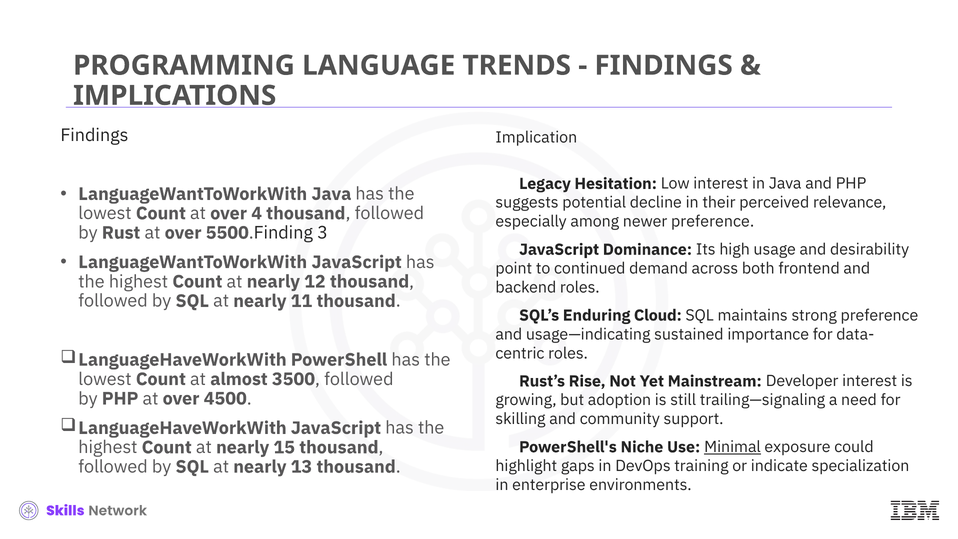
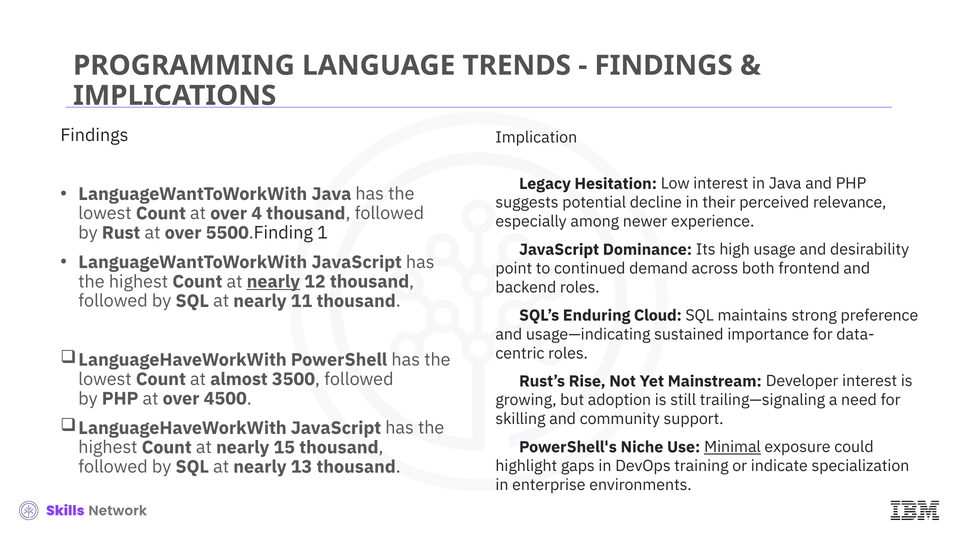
newer preference: preference -> experience (713, 222)
3: 3 -> 1 (323, 233)
nearly underline: none -> present (273, 282)
